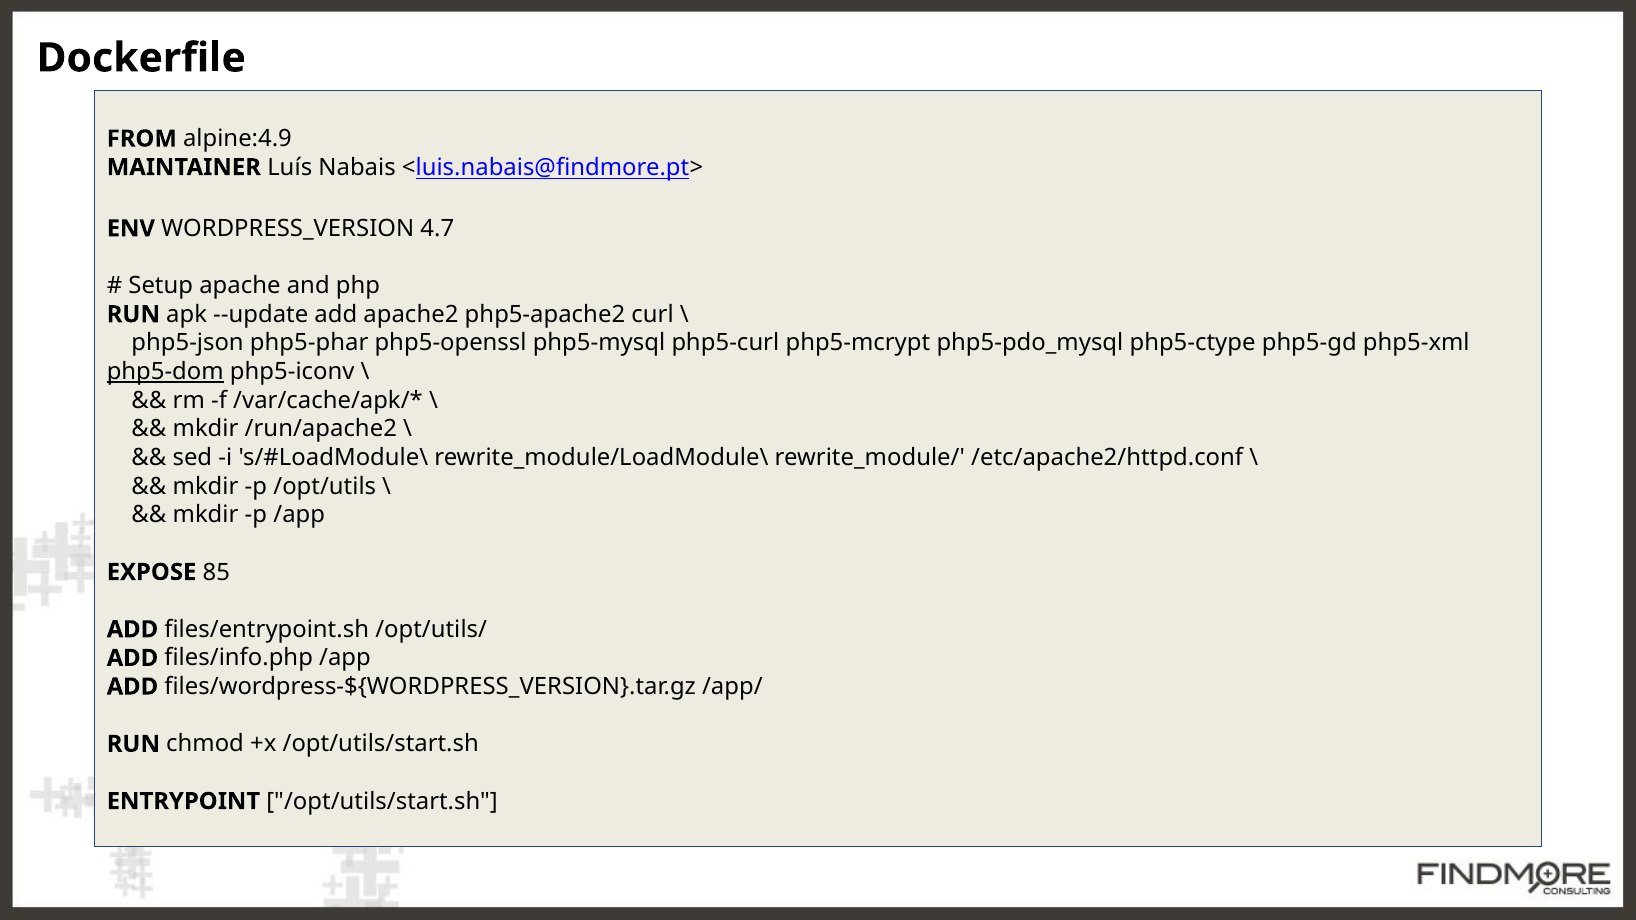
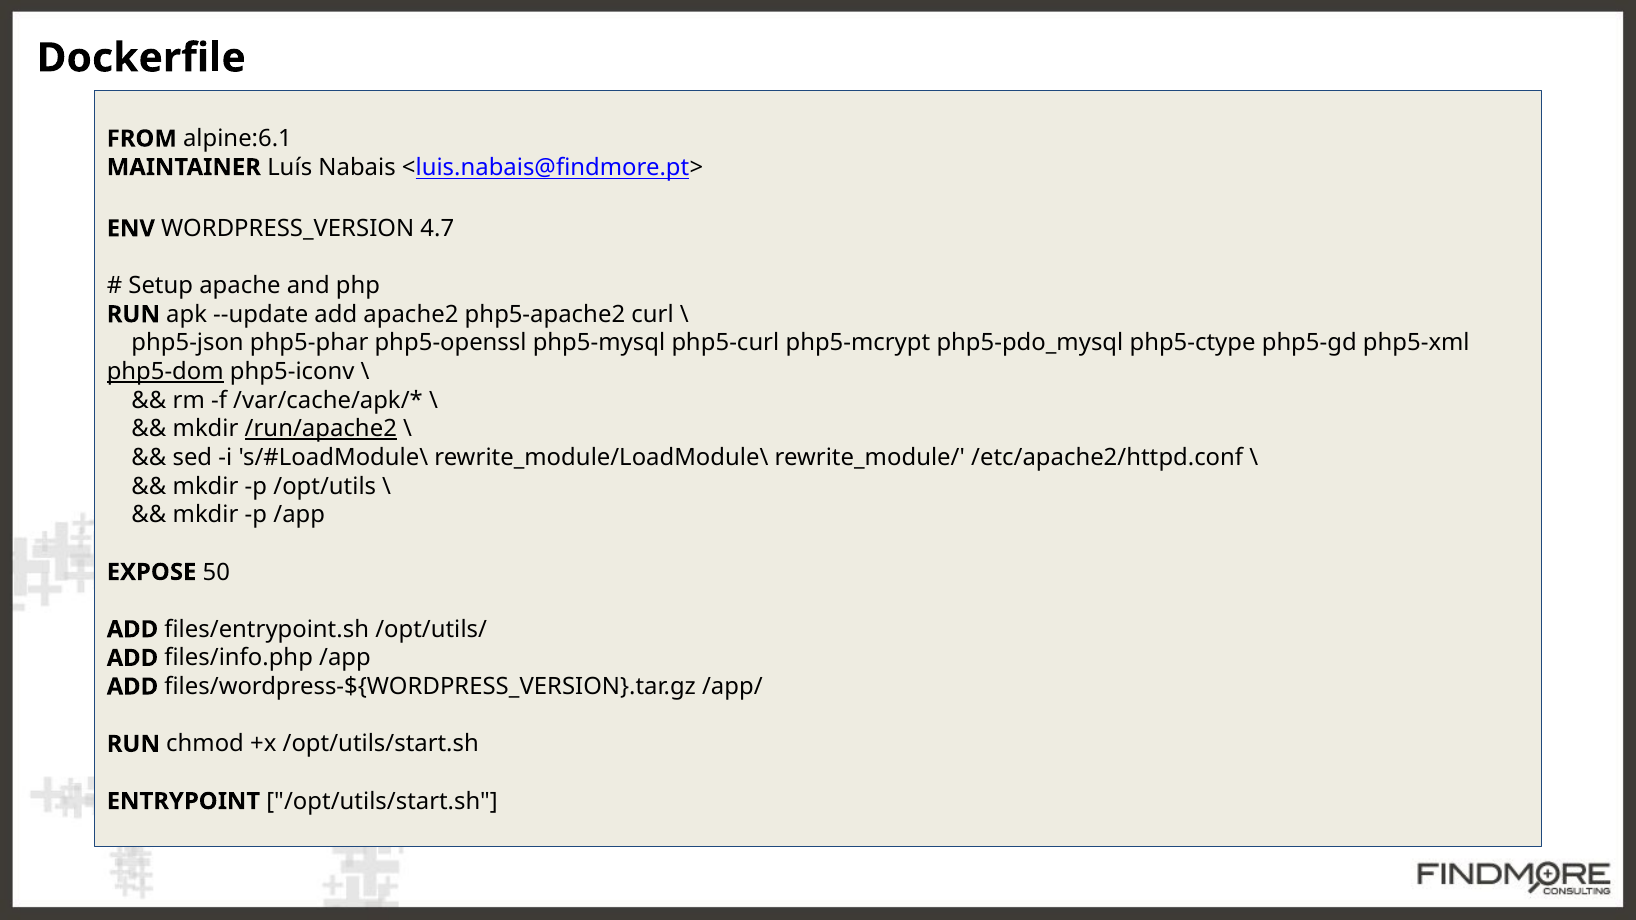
alpine:4.9: alpine:4.9 -> alpine:6.1 (237, 139)
/run/apache2 underline: none -> present (321, 429)
85: 85 -> 50 (216, 572)
